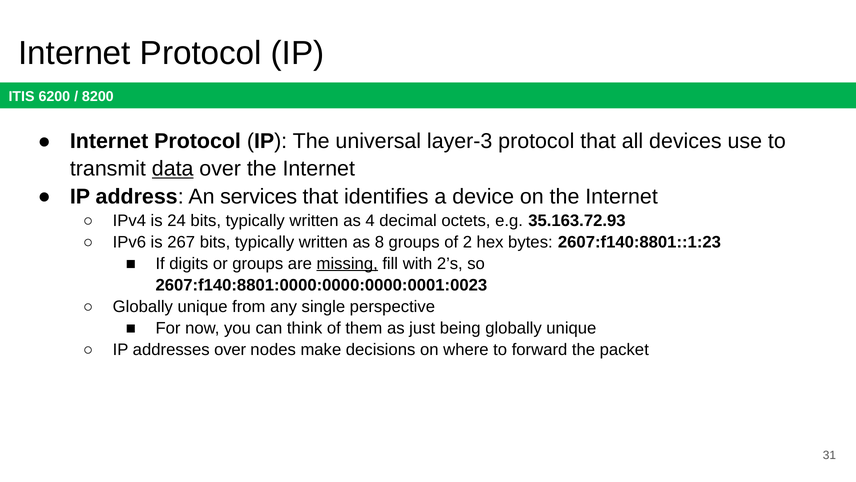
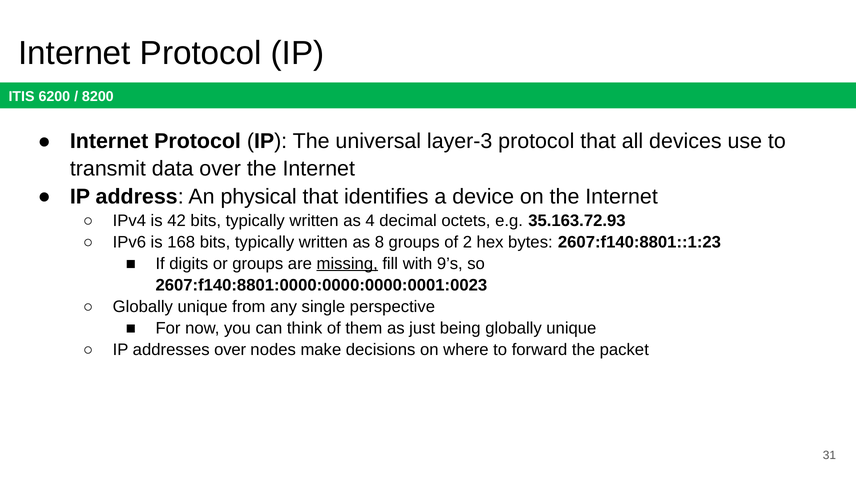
data underline: present -> none (173, 169)
services: services -> physical (259, 196)
24: 24 -> 42 (177, 220)
267: 267 -> 168 (181, 242)
2’s: 2’s -> 9’s (450, 263)
